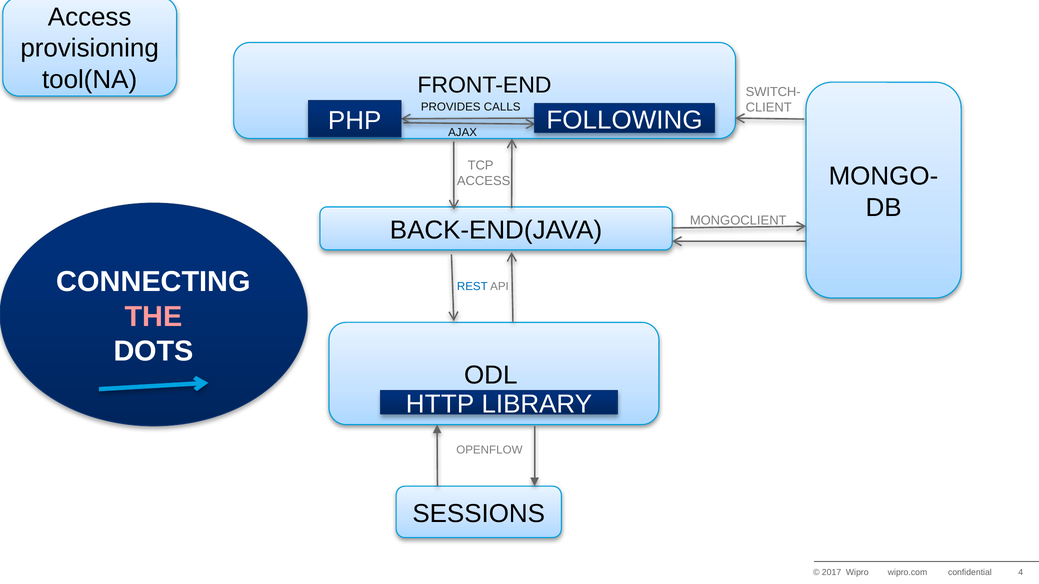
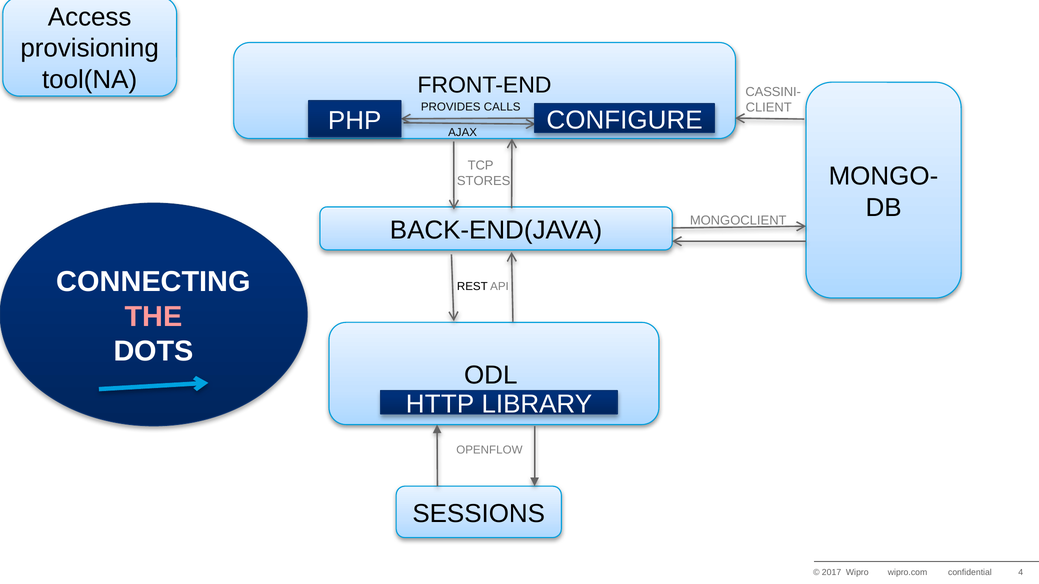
SWITCH-: SWITCH- -> CASSINI- (773, 92)
FOLLOWING: FOLLOWING -> CONFIGURE (625, 120)
ACCESS: ACCESS -> STORES (484, 181)
REST colour: blue -> black (472, 287)
